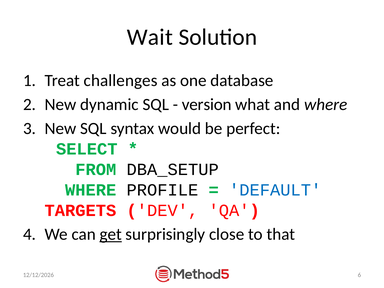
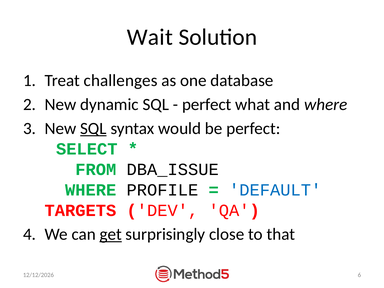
version: version -> perfect (207, 104)
SQL underline: none -> present (93, 128)
DBA_SETUP: DBA_SETUP -> DBA_ISSUE (173, 169)
